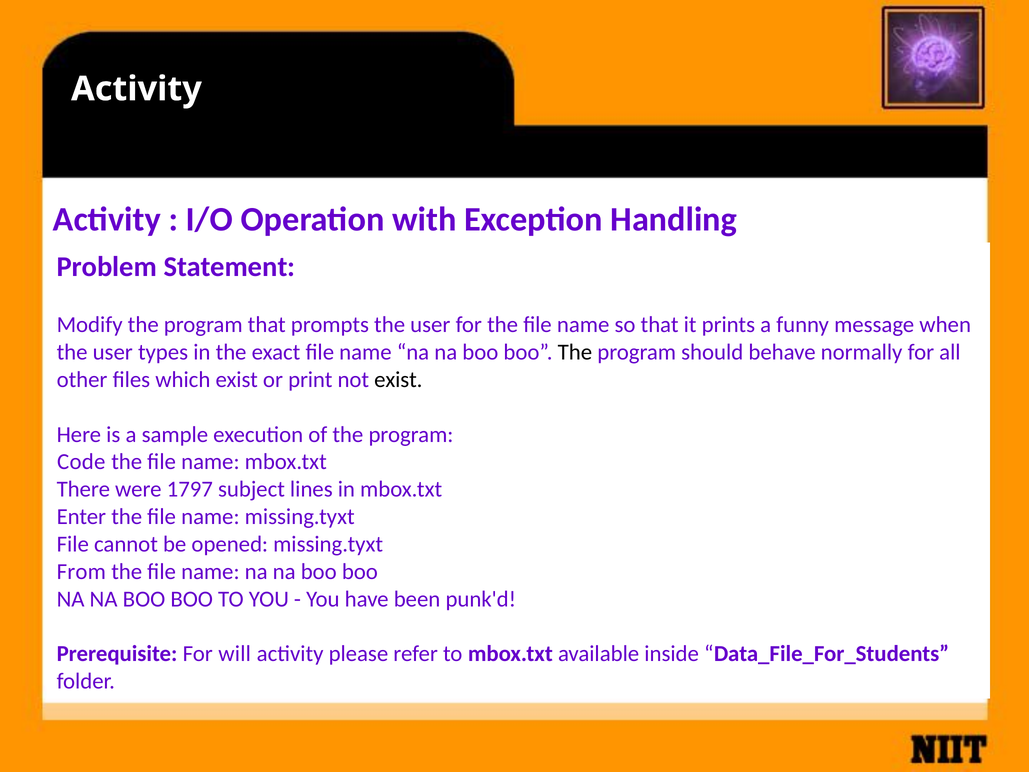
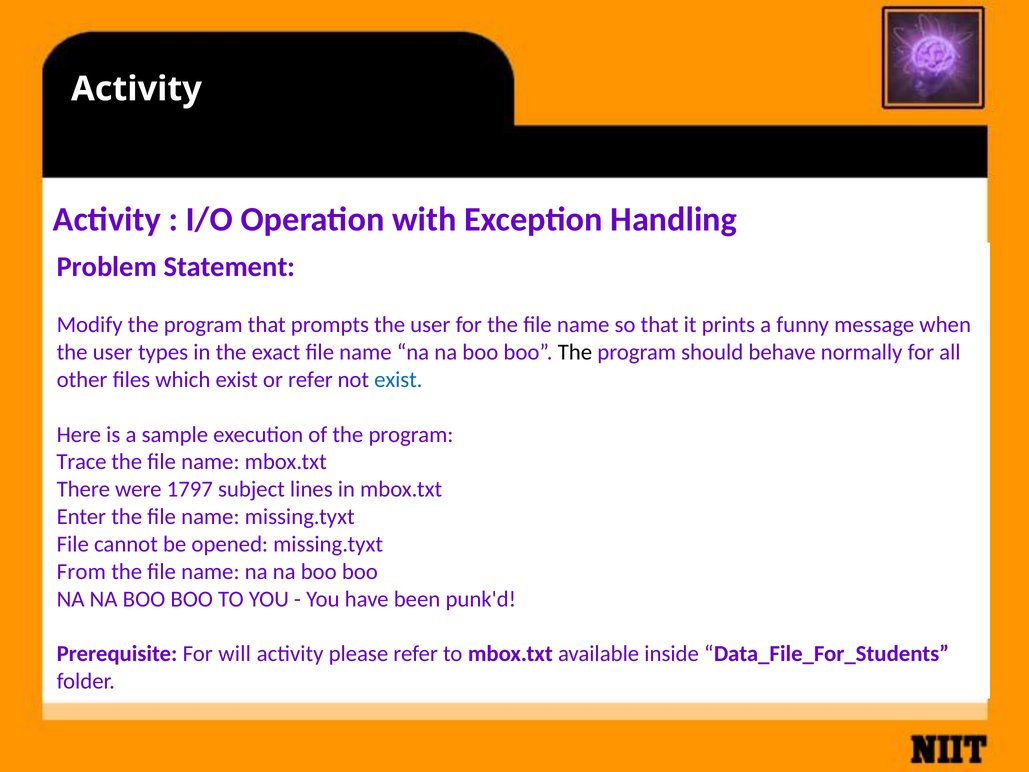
or print: print -> refer (310, 379)
exist colour: black -> blue (398, 379)
Code: Code -> Trace (81, 462)
